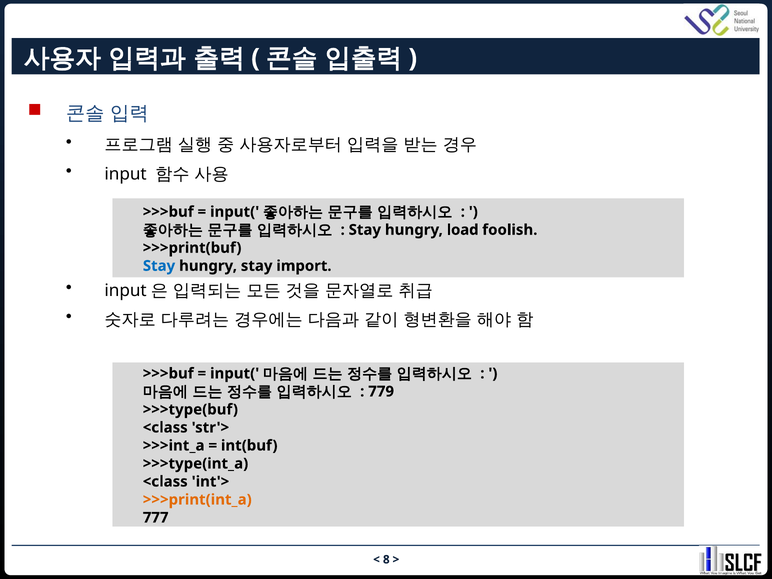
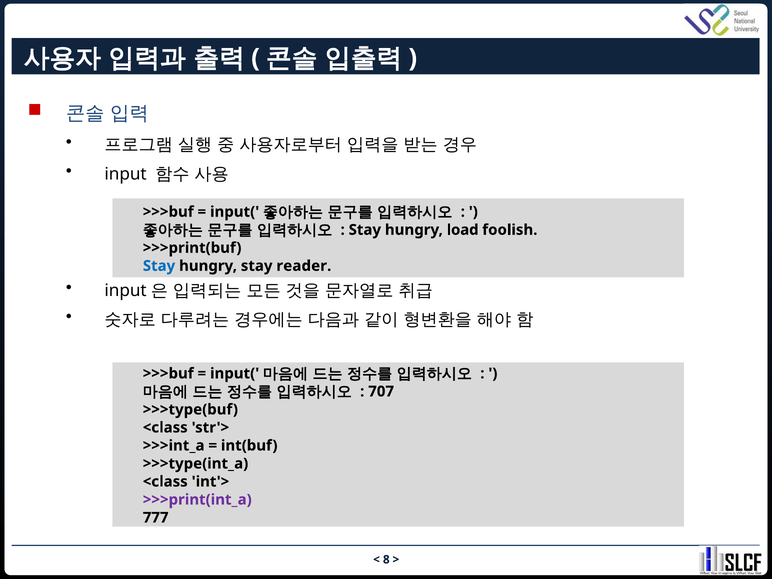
import: import -> reader (304, 266)
779: 779 -> 707 (381, 392)
>>>print(int_a colour: orange -> purple (197, 500)
